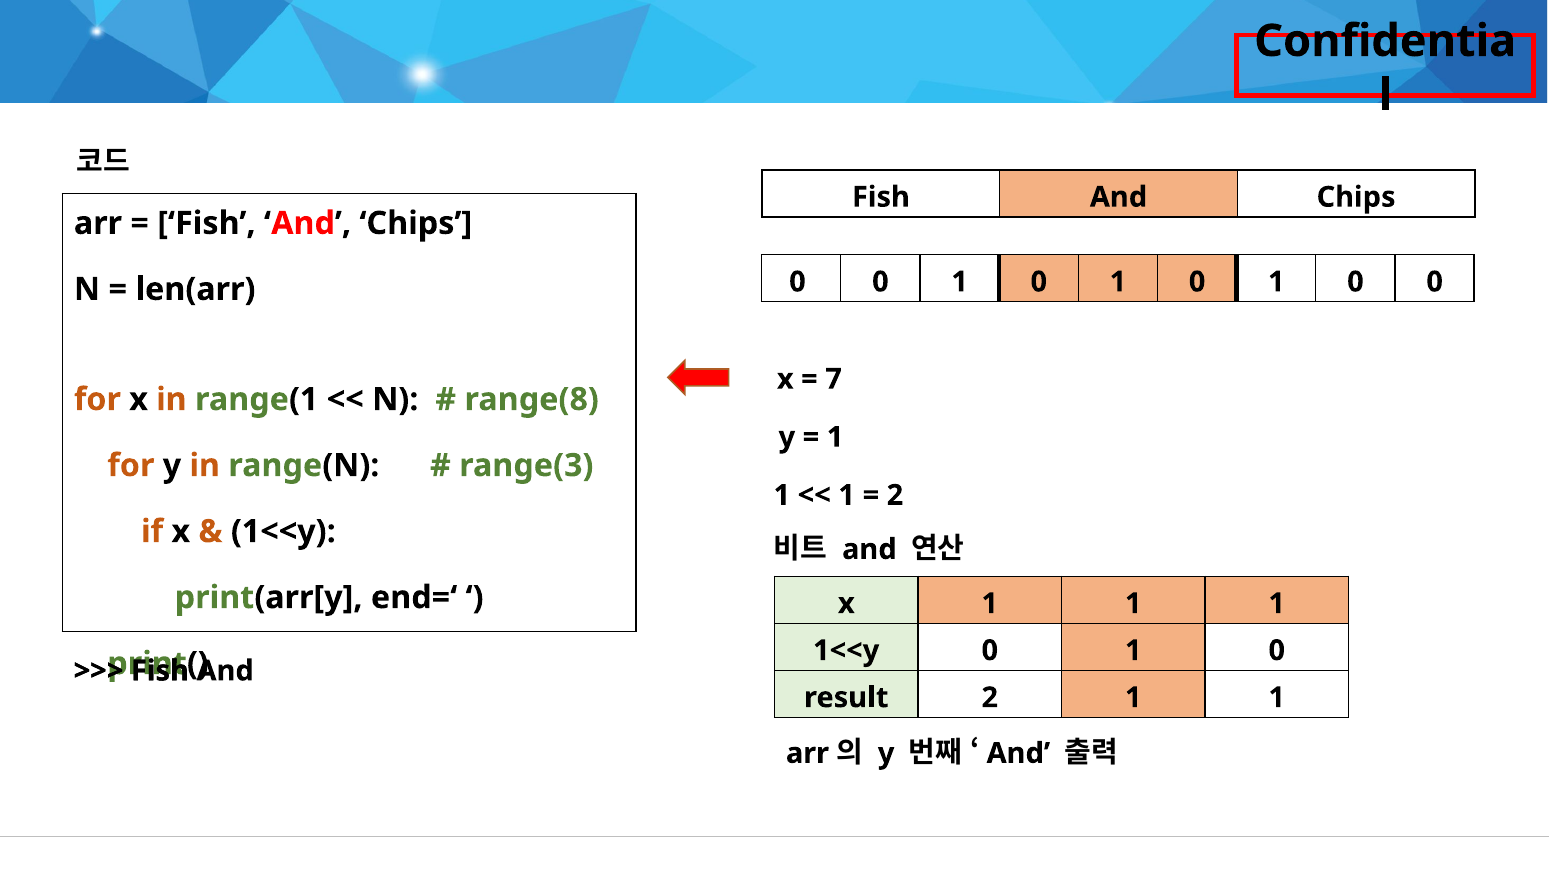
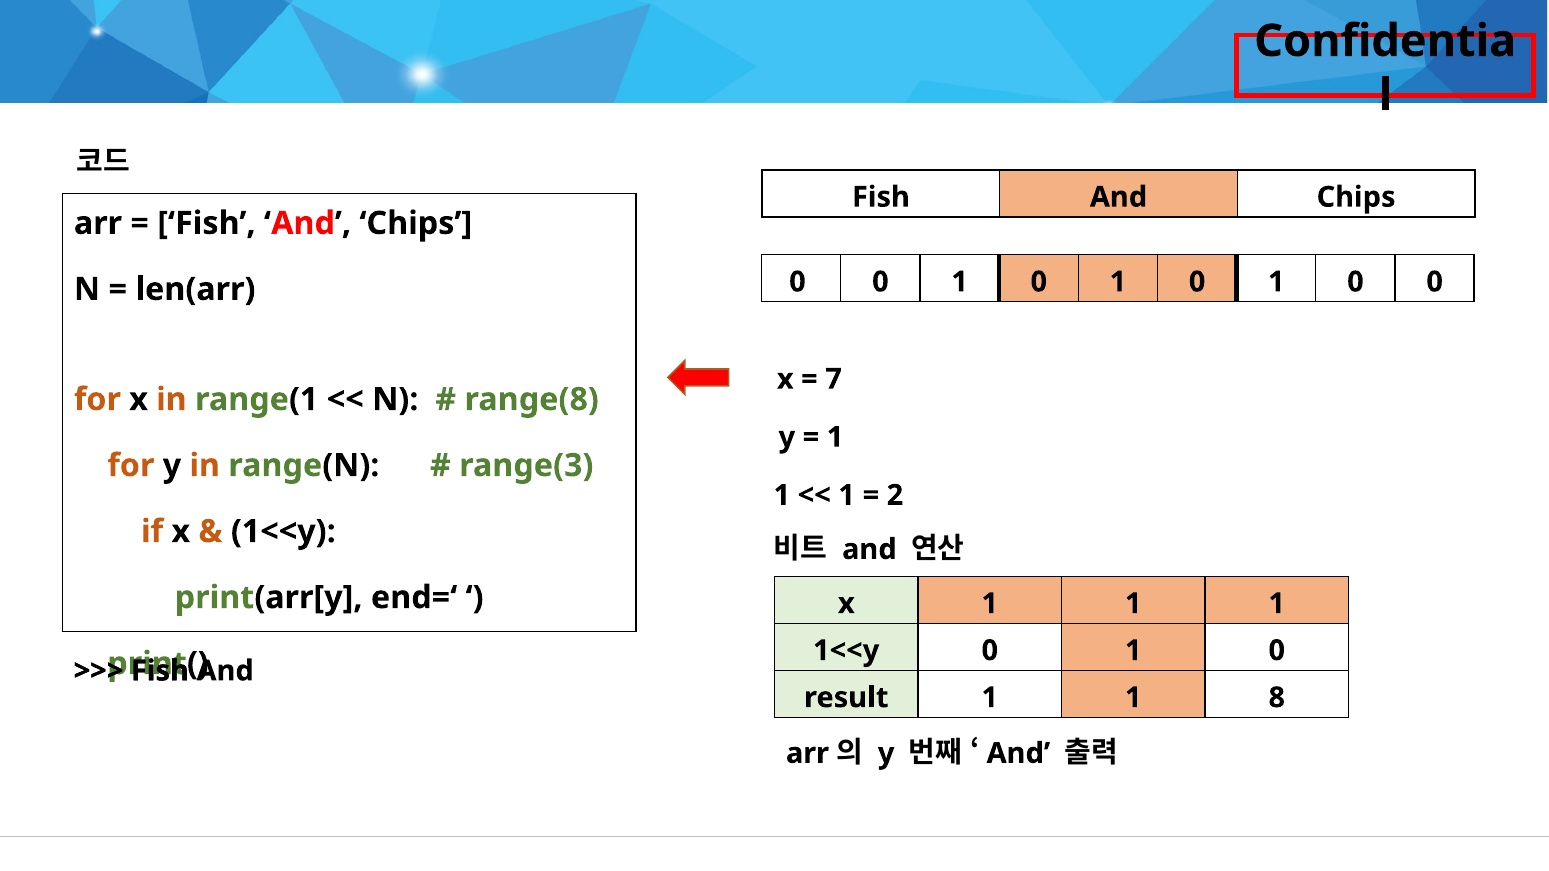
result 2: 2 -> 1 (990, 698)
1: 1 -> 8 (1277, 698)
